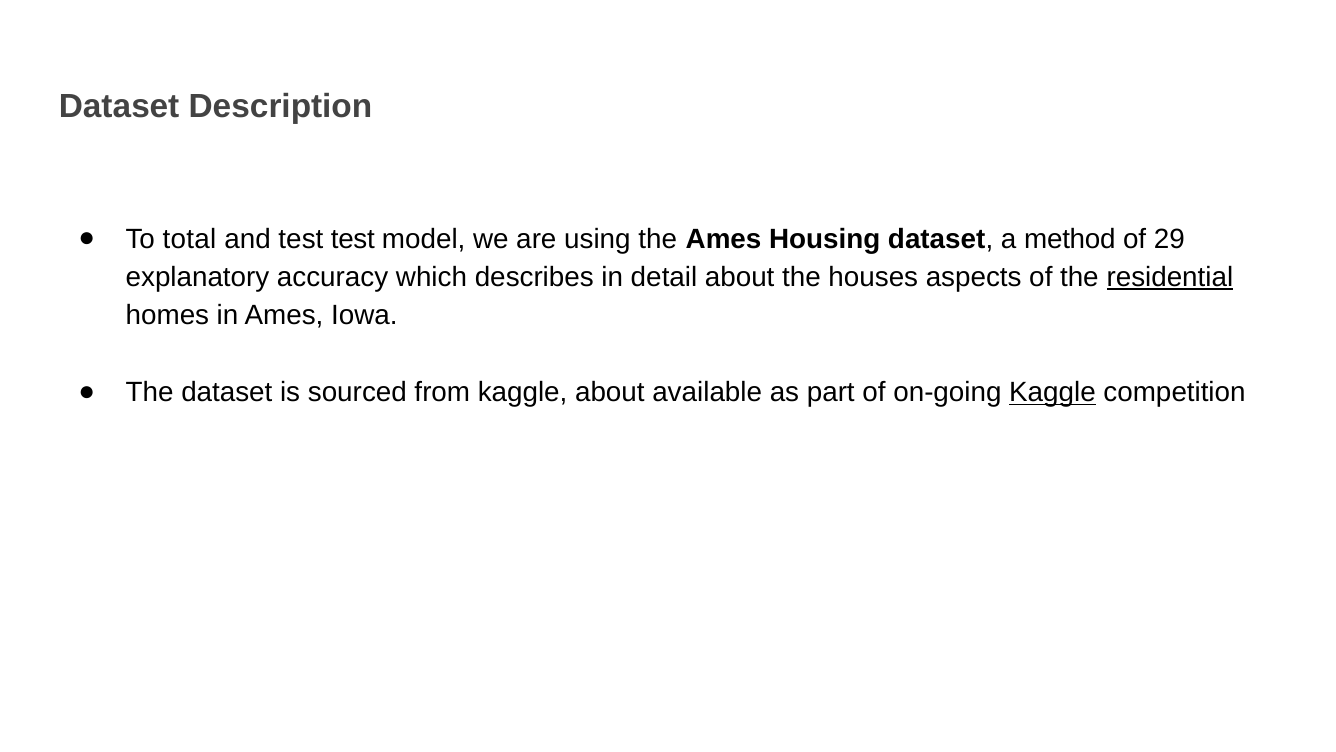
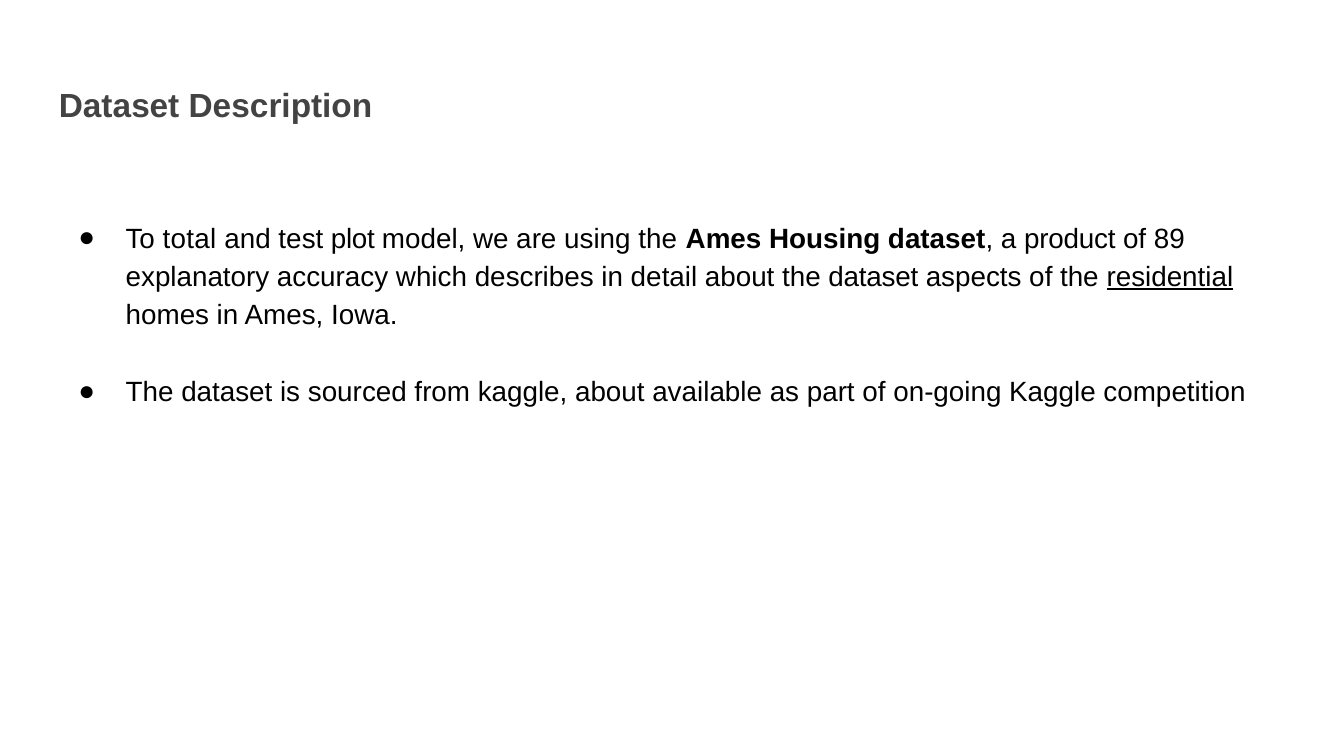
test test: test -> plot (353, 239)
method: method -> product (1070, 239)
29: 29 -> 89 (1169, 239)
about the houses: houses -> dataset (873, 277)
Kaggle underline: present -> none (1053, 392)
